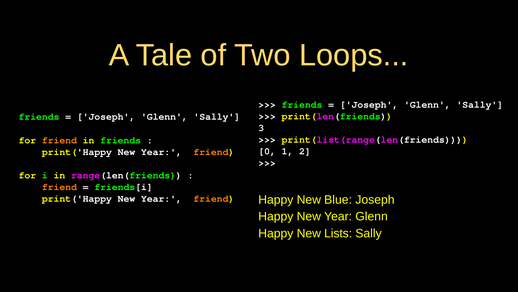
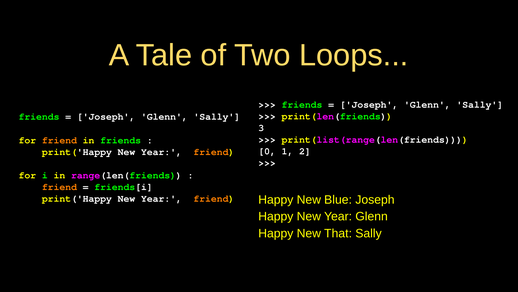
Lists: Lists -> That (338, 233)
